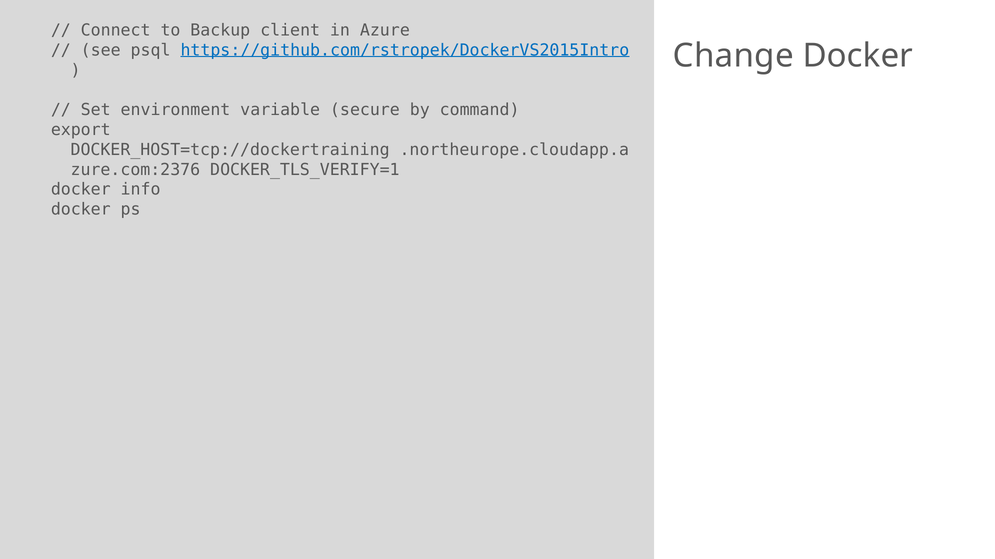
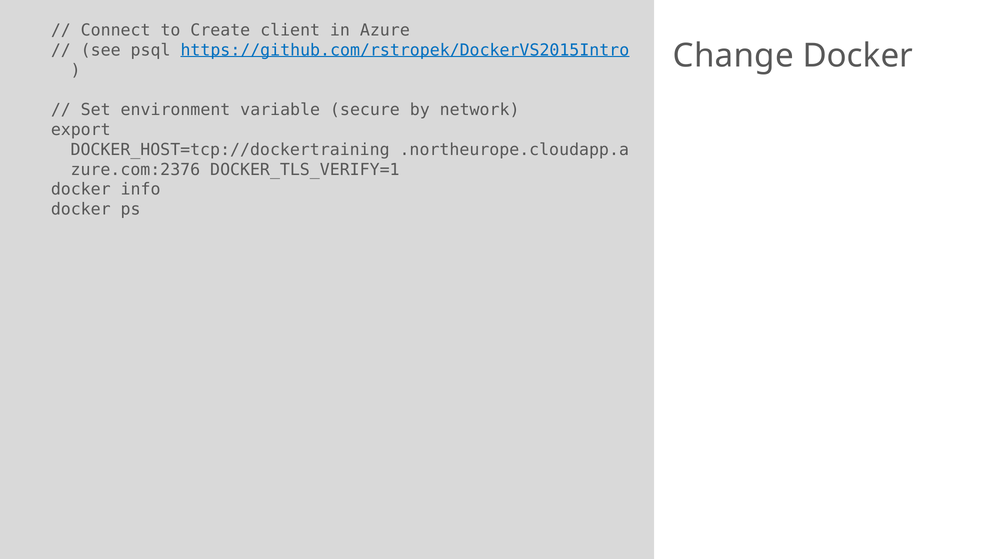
Backup: Backup -> Create (220, 31)
command: command -> network (480, 110)
